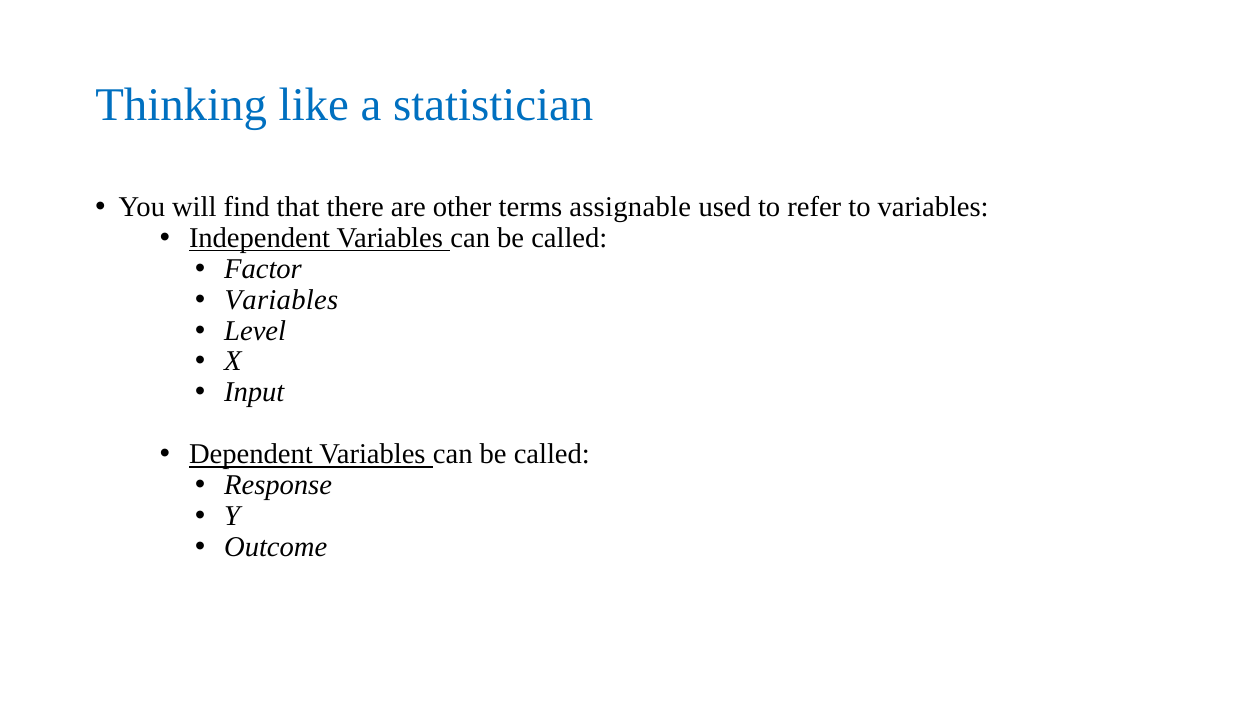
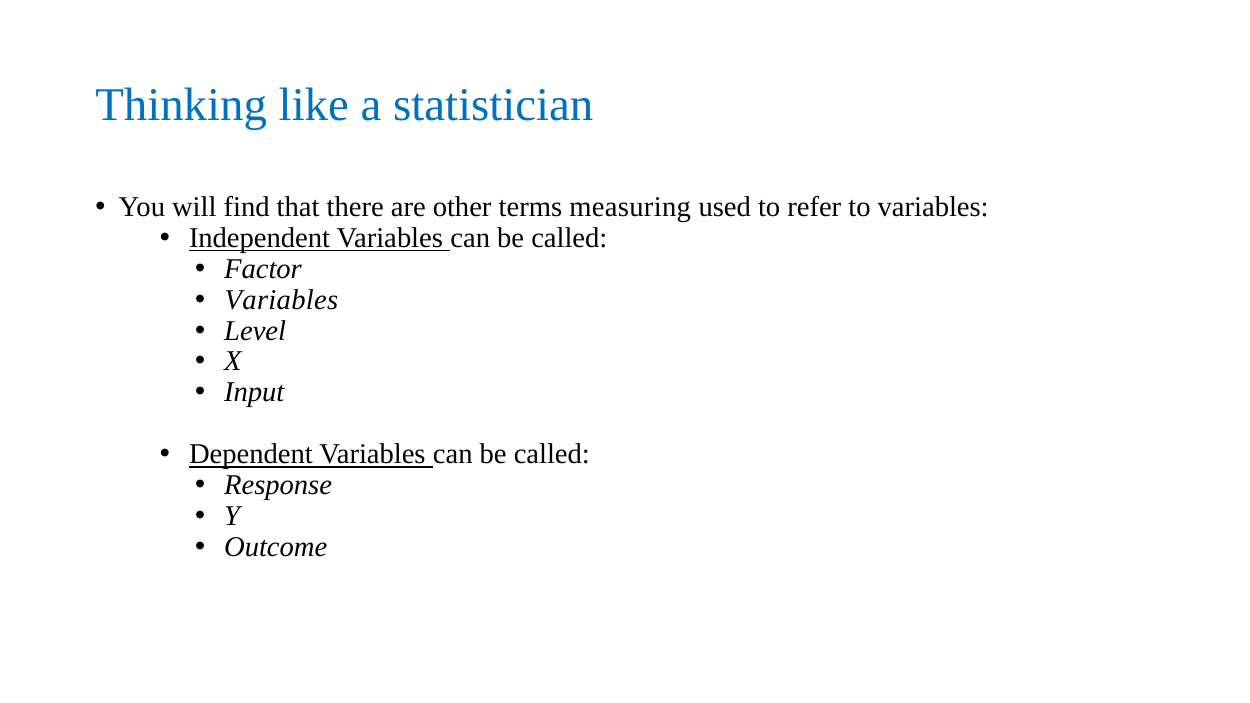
assignable: assignable -> measuring (630, 207)
